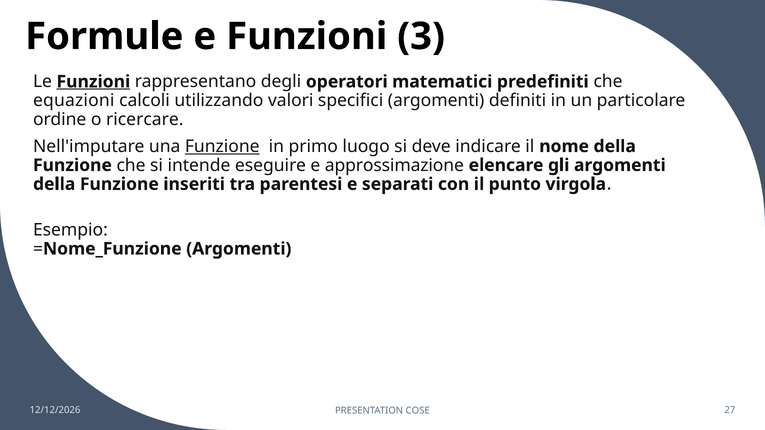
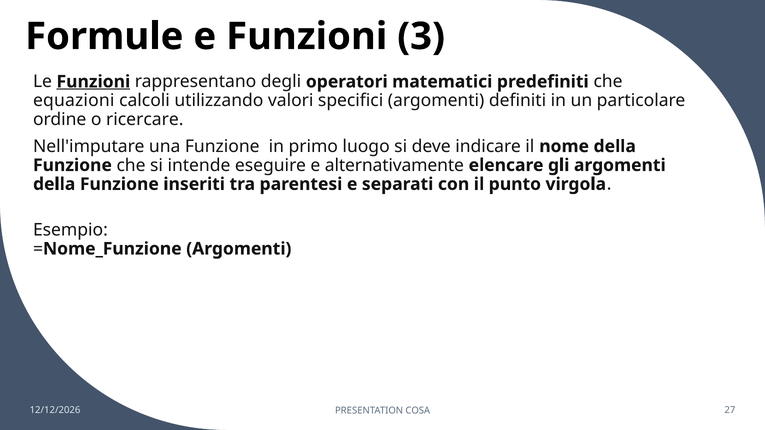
Funzione underline: present -> none (222, 146)
approssimazione: approssimazione -> alternativamente (394, 165)
COSE: COSE -> COSA (418, 411)
